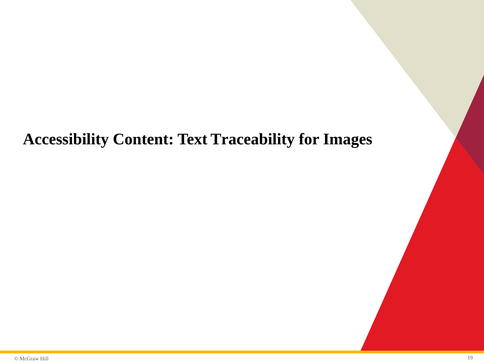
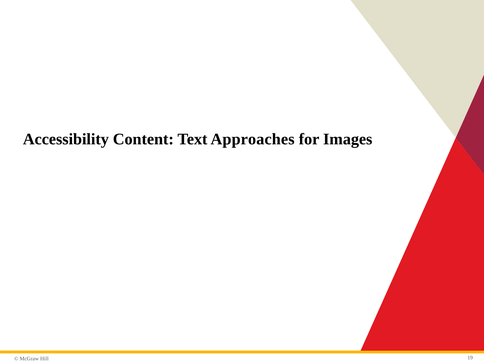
Traceability: Traceability -> Approaches (253, 139)
